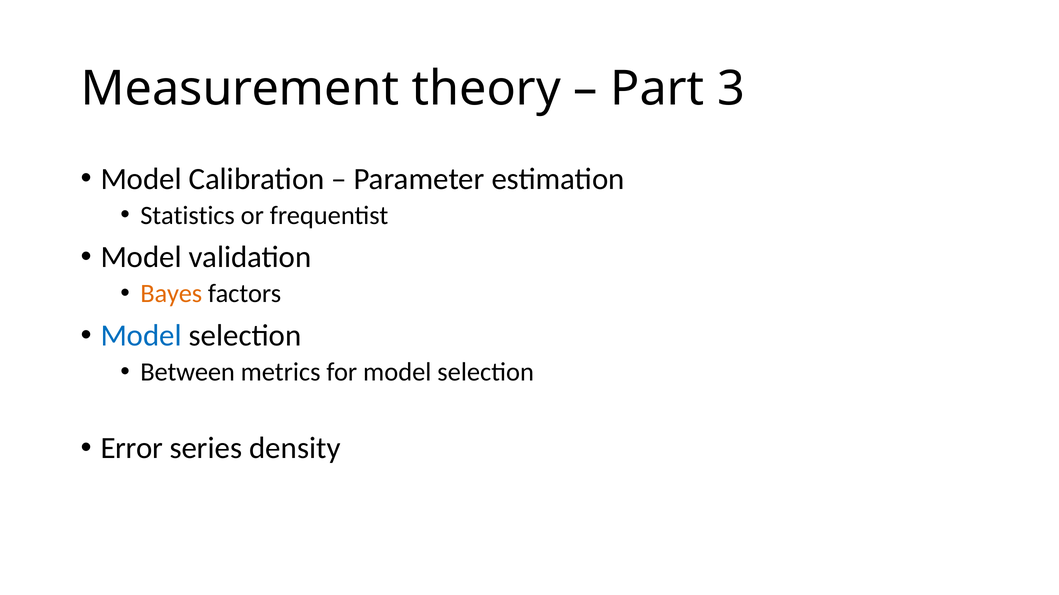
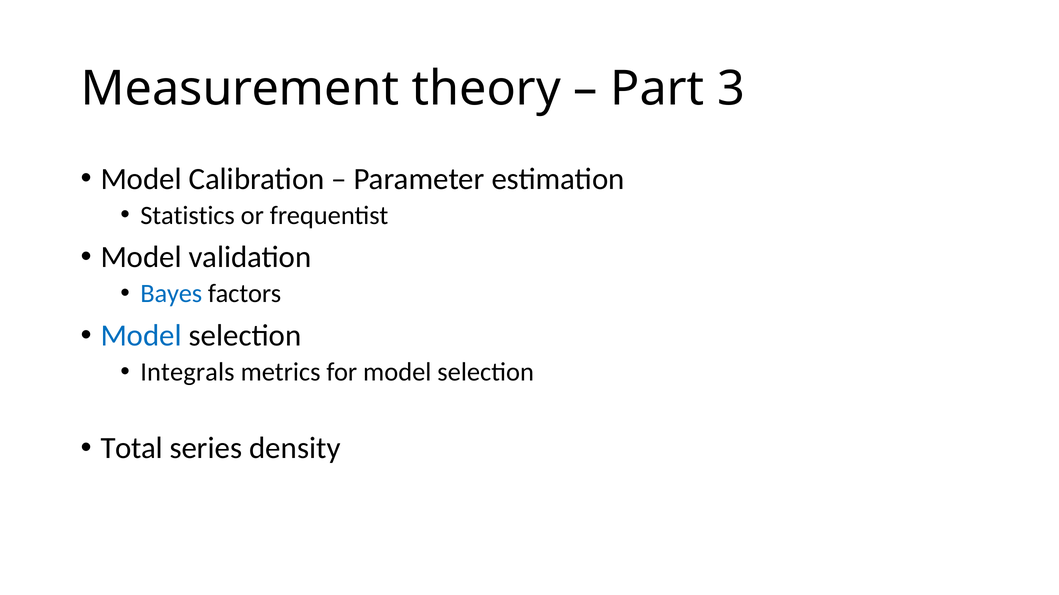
Bayes colour: orange -> blue (171, 294)
Between: Between -> Integrals (187, 373)
Error: Error -> Total (132, 449)
